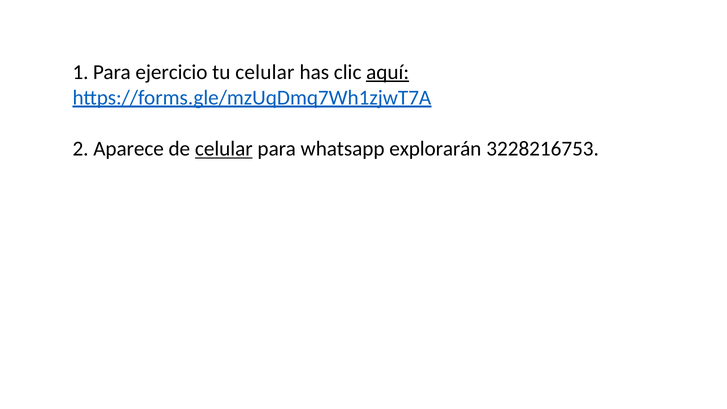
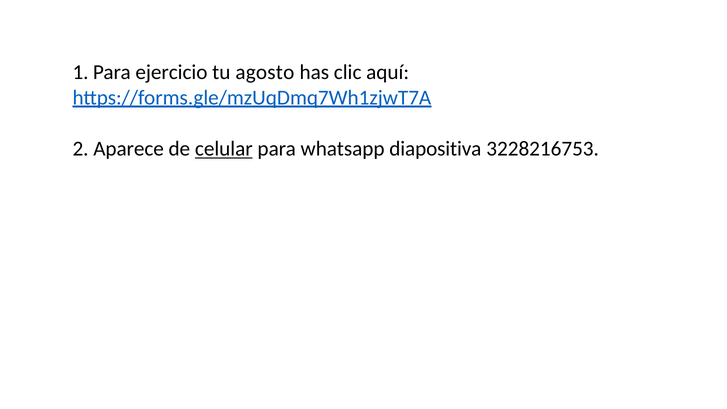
tu celular: celular -> agosto (265, 72)
aquí underline: present -> none (388, 72)
explorarán: explorarán -> diapositiva (435, 149)
